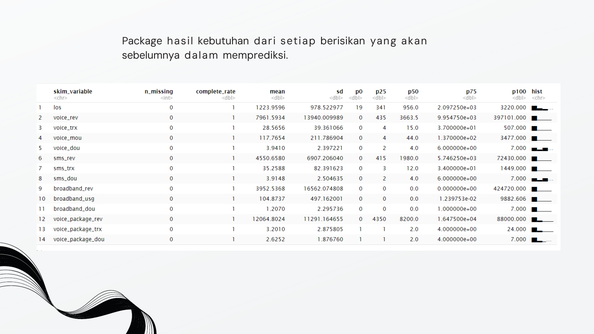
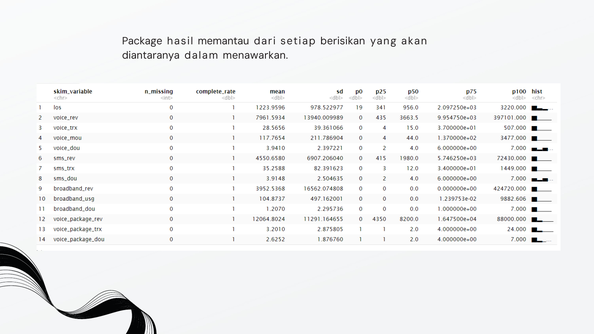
kebutuhan: kebutuhan -> memantau (223, 41)
sebelumnya: sebelumnya -> diantaranya (151, 55)
memprediksi: memprediksi -> menawarkan (255, 55)
